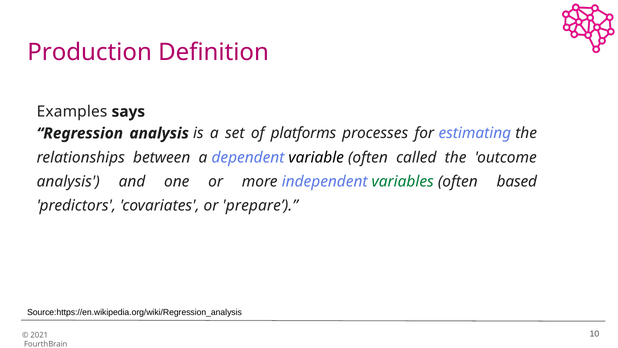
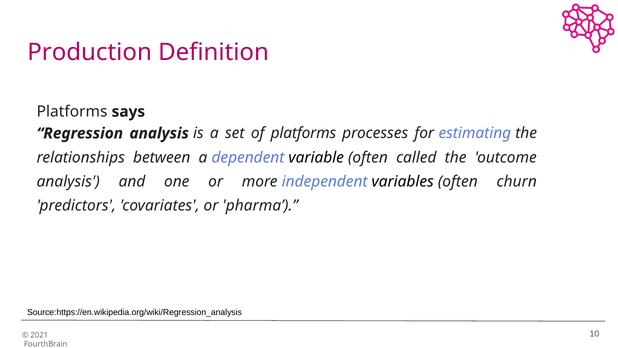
Examples: Examples -> Platforms (72, 112)
variables colour: green -> black (403, 182)
based: based -> churn (517, 182)
prepare: prepare -> pharma (260, 205)
